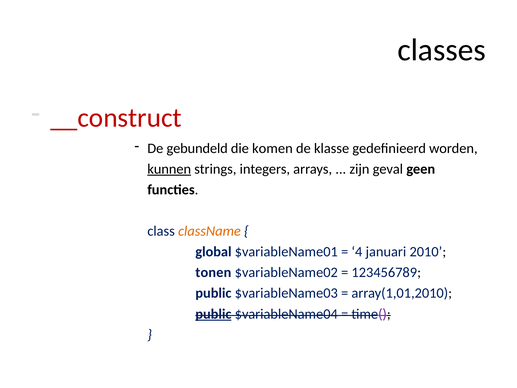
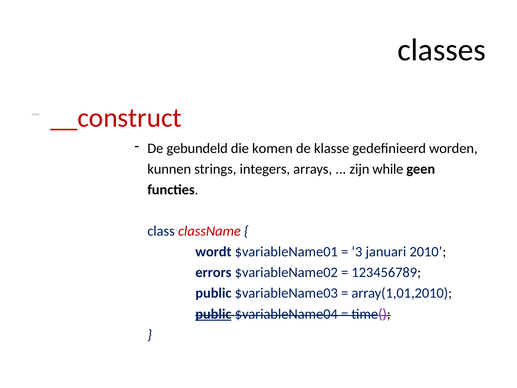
kunnen underline: present -> none (169, 169)
geval: geval -> while (388, 169)
className colour: orange -> red (209, 231)
global: global -> wordt (213, 252)
4: 4 -> 3 (357, 252)
tonen: tonen -> errors (213, 272)
